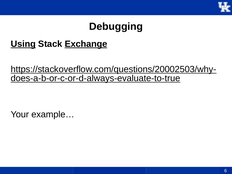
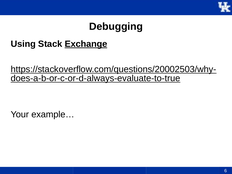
Using underline: present -> none (23, 44)
